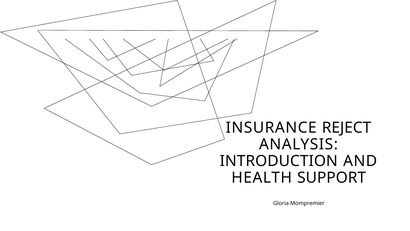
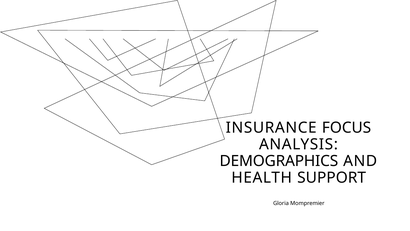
REJECT: REJECT -> FOCUS (347, 127)
INTRODUCTION: INTRODUCTION -> DEMOGRAPHICS (279, 161)
